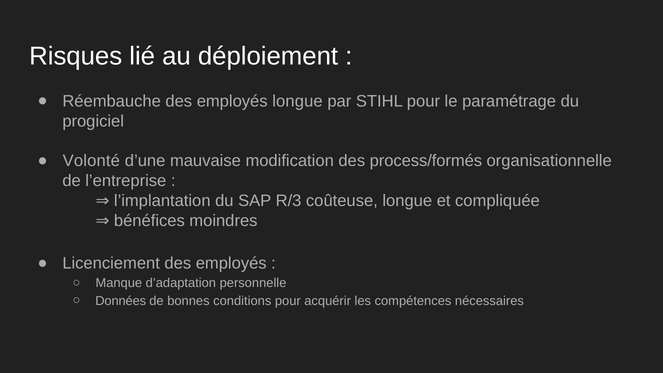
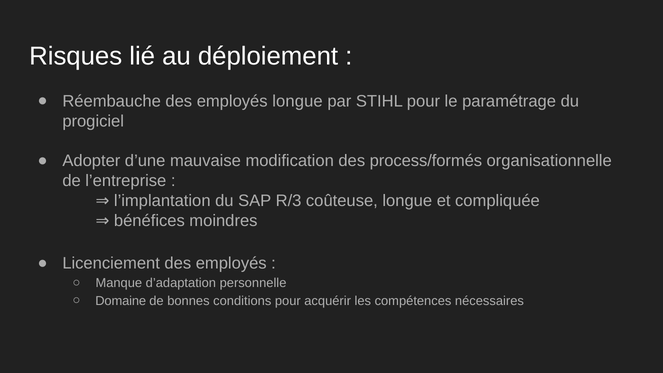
Volonté: Volonté -> Adopter (91, 161)
Données: Données -> Domaine (121, 301)
